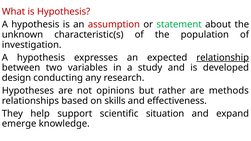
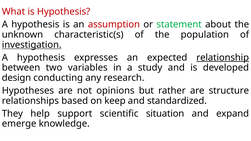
investigation underline: none -> present (32, 45)
methods: methods -> structure (229, 91)
skills: skills -> keep (115, 101)
effectiveness: effectiveness -> standardized (177, 101)
